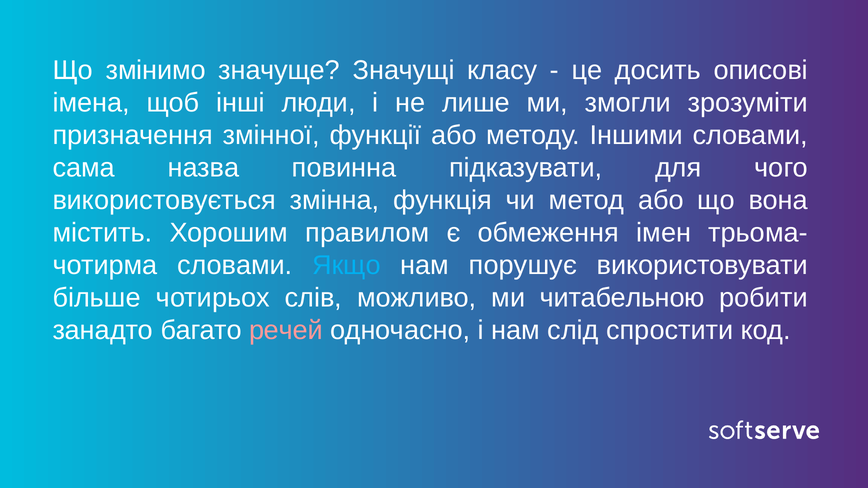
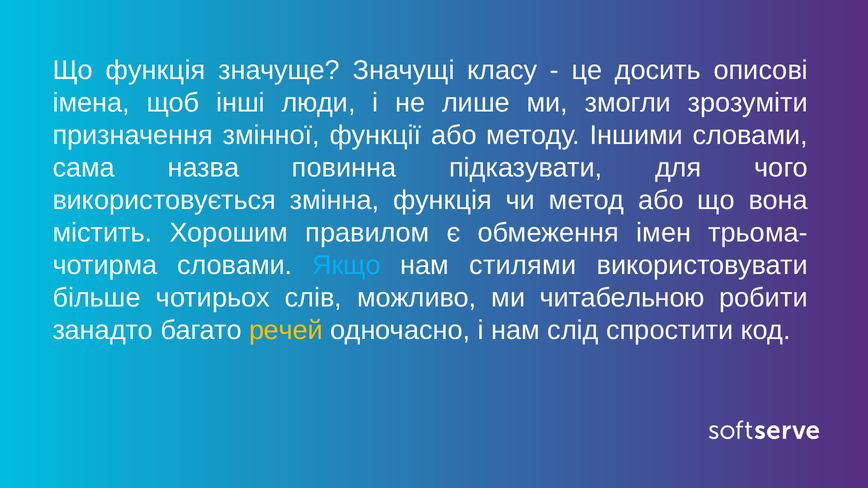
Що змінимо: змінимо -> функція (156, 70)
порушує: порушує -> стилями (523, 265)
речей colour: pink -> yellow (286, 330)
